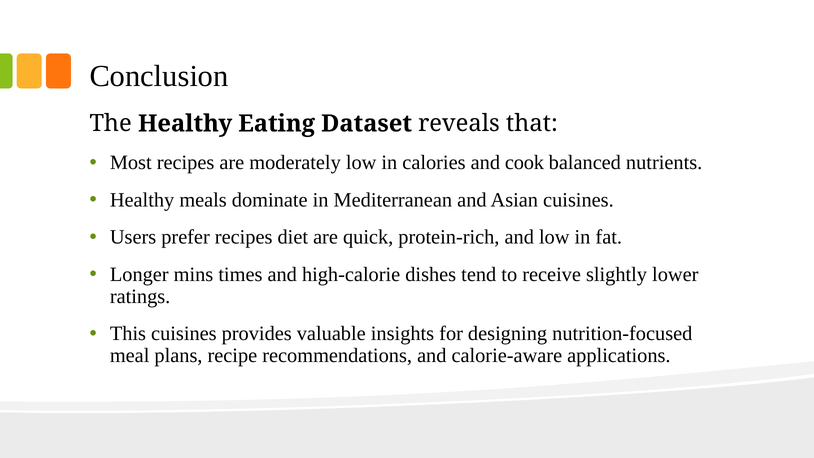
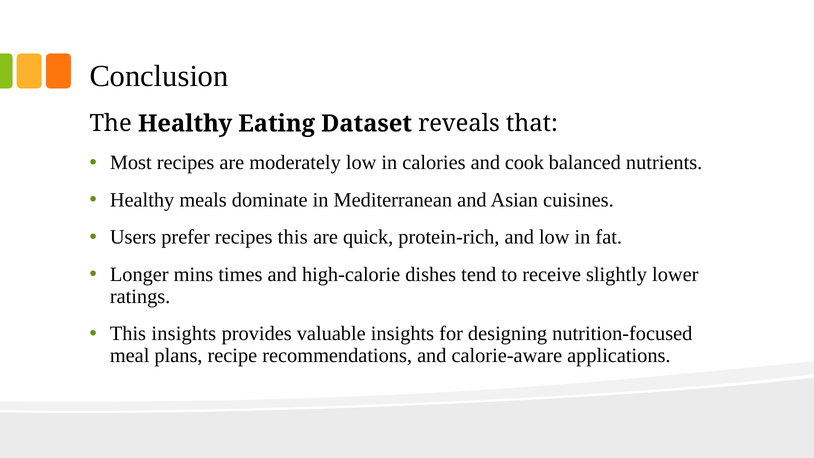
recipes diet: diet -> this (293, 237)
This cuisines: cuisines -> insights (184, 334)
